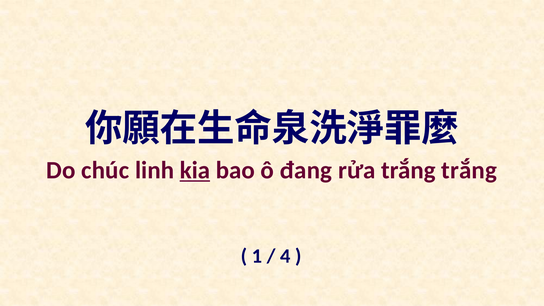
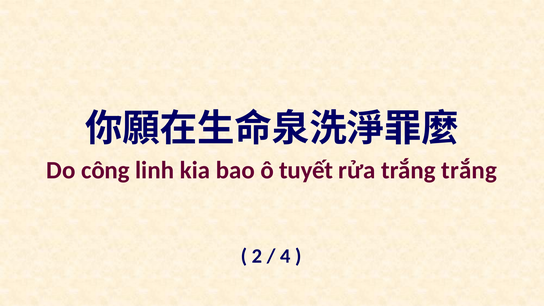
chúc: chúc -> công (105, 170)
kia underline: present -> none (195, 170)
đang: đang -> tuyết (306, 170)
1: 1 -> 2 (257, 256)
